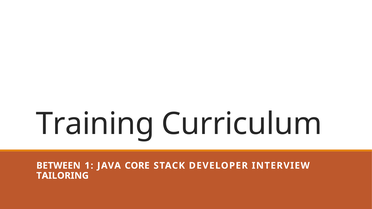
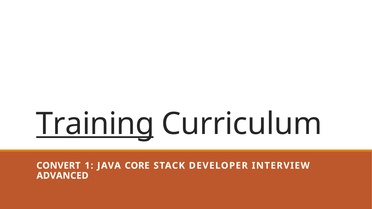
Training underline: none -> present (95, 124)
BETWEEN: BETWEEN -> CONVERT (58, 166)
TAILORING: TAILORING -> ADVANCED (63, 176)
